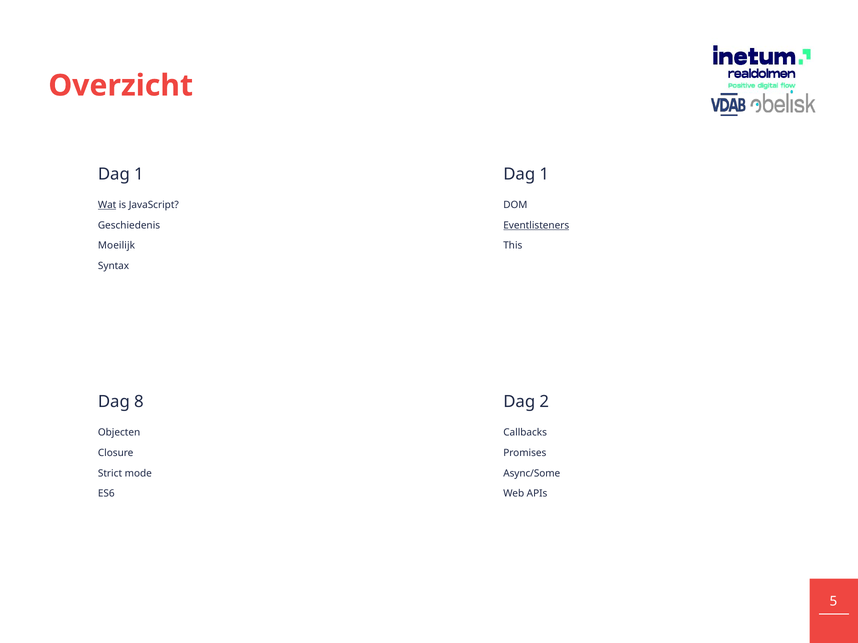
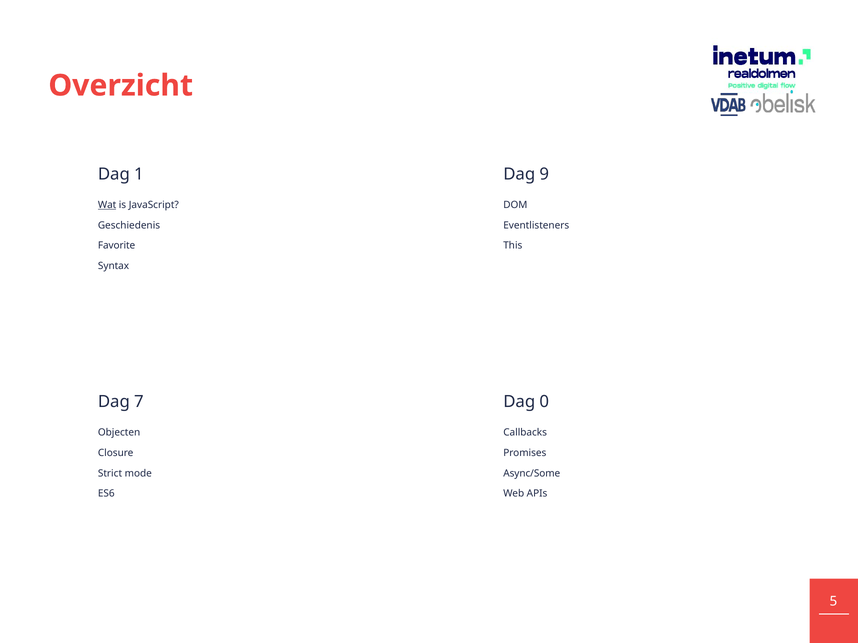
1: 1 -> 9 (544, 174)
Eventlisteners underline: present -> none (536, 225)
Moeilijk: Moeilijk -> Favorite (117, 246)
8: 8 -> 7 (139, 402)
2: 2 -> 0 (544, 402)
